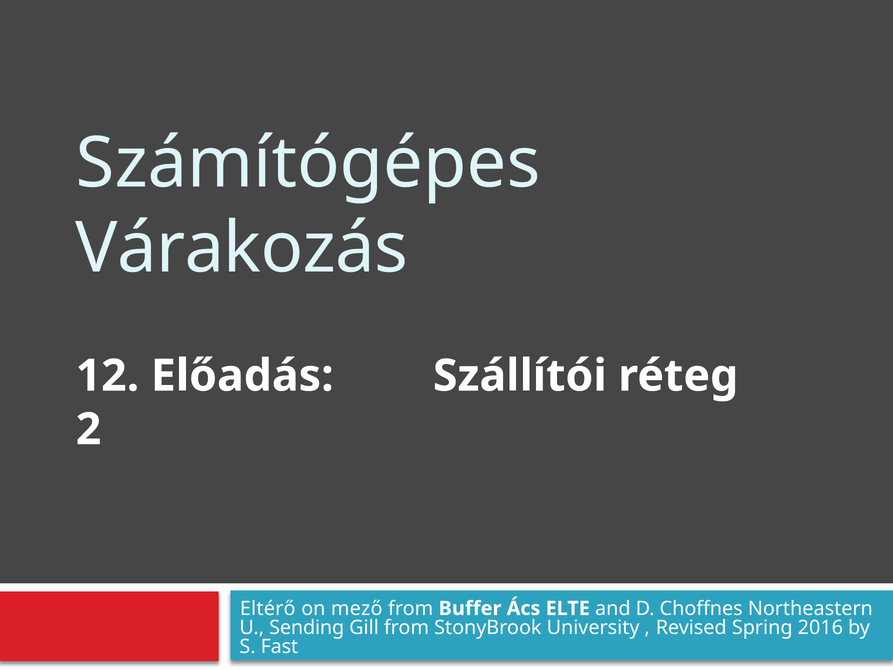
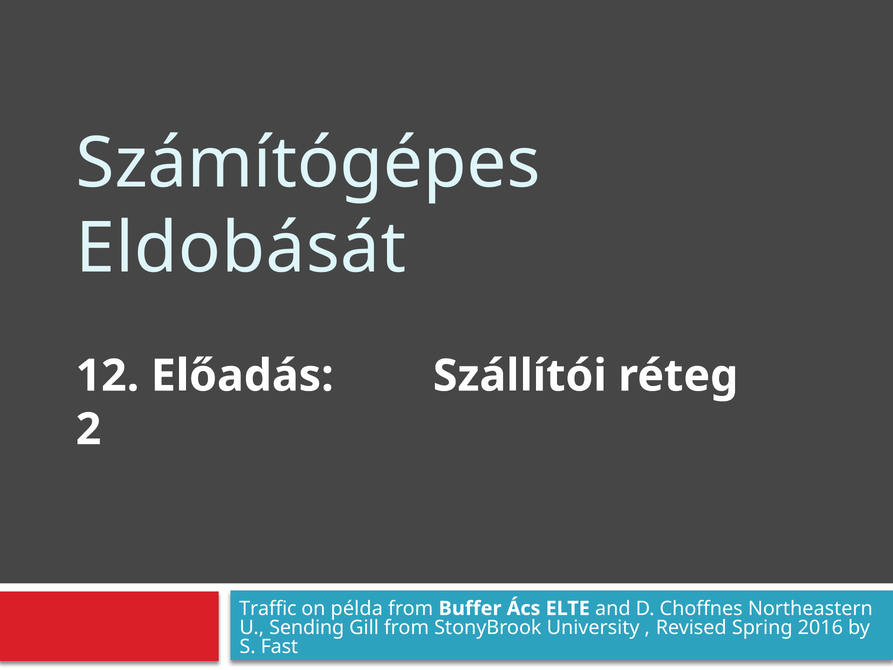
Várakozás: Várakozás -> Eldobását (241, 248)
Eltérő: Eltérő -> Traffic (268, 608)
mező: mező -> példa (357, 608)
